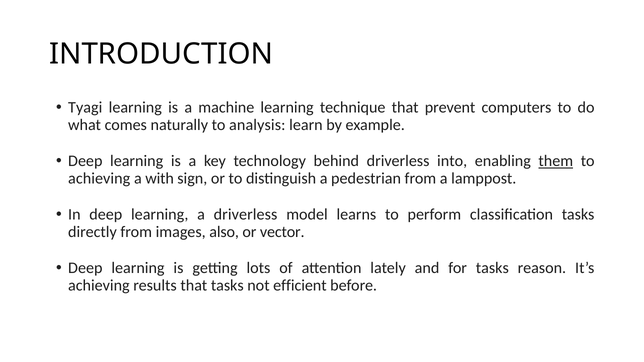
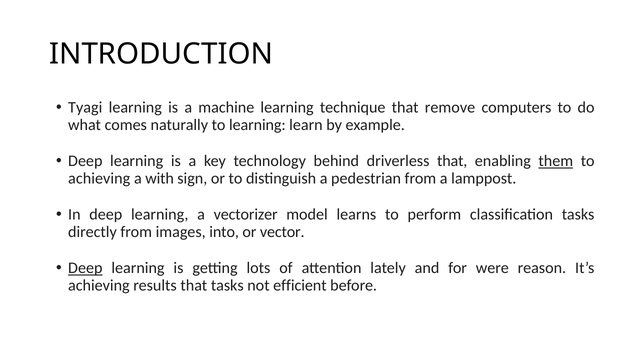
prevent: prevent -> remove (450, 107)
to analysis: analysis -> learning (257, 125)
driverless into: into -> that (452, 161)
a driverless: driverless -> vectorizer (246, 215)
also: also -> into (224, 232)
Deep underline: none -> present (85, 268)
for tasks: tasks -> were (492, 268)
